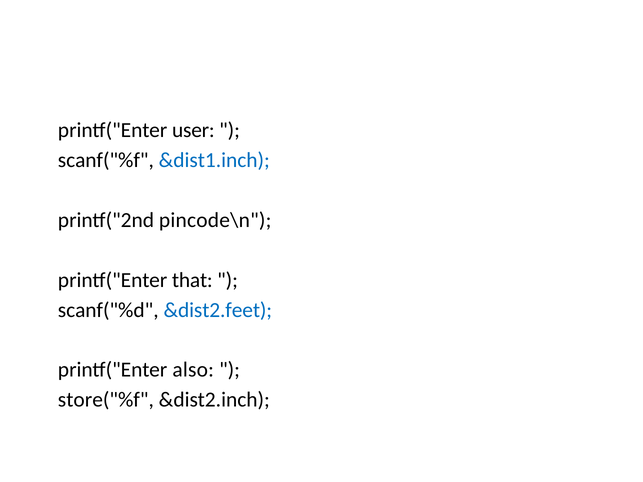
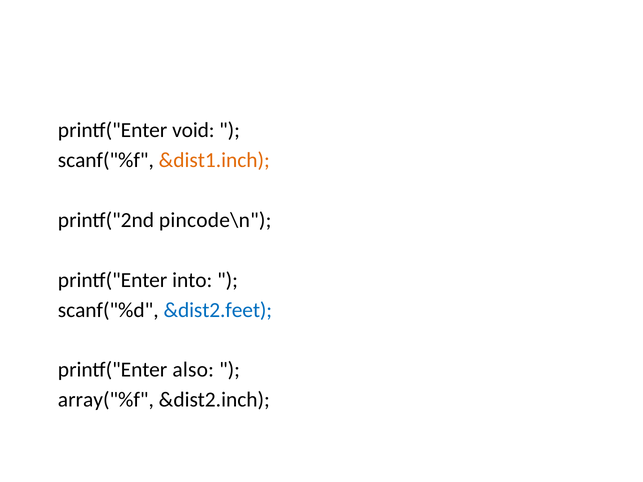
user: user -> void (193, 130)
&dist1.inch colour: blue -> orange (214, 160)
that: that -> into (192, 280)
store("%f: store("%f -> array("%f (106, 400)
